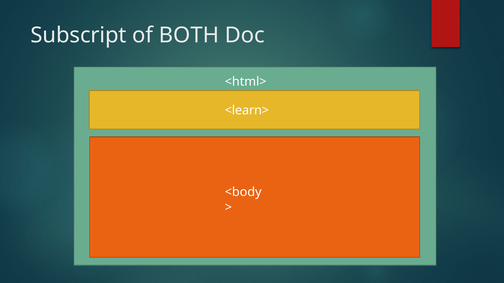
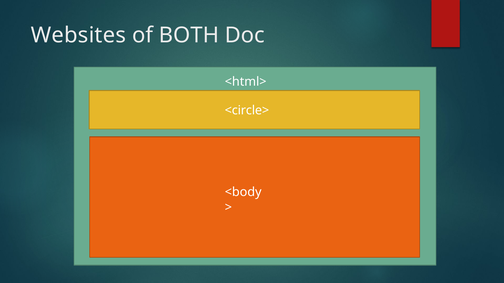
Subscript: Subscript -> Websites (78, 35)
<learn>: <learn> -> <circle> (247, 111)
